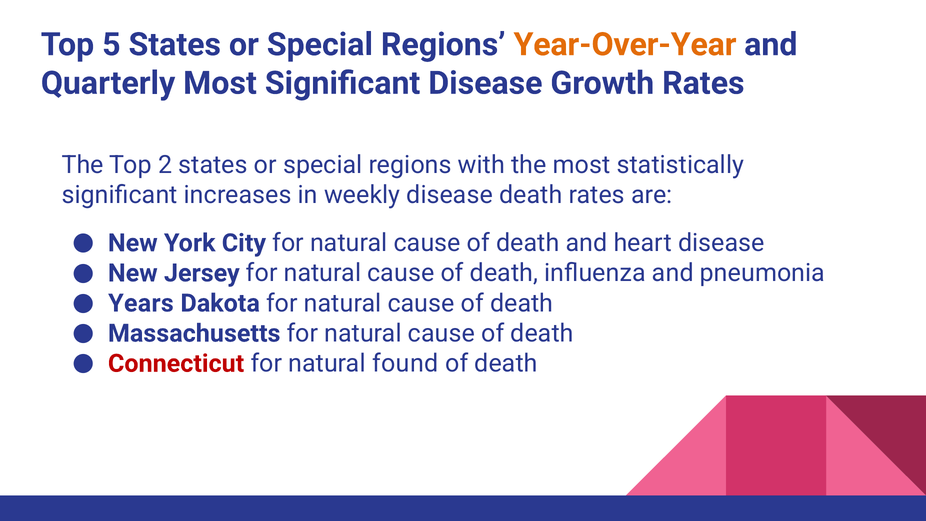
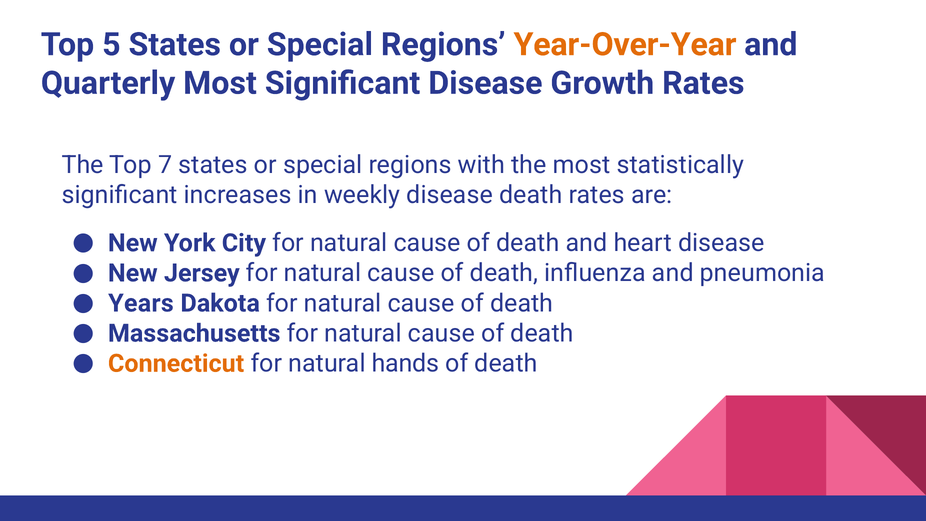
2: 2 -> 7 (165, 165)
Connecticut colour: red -> orange (176, 363)
found: found -> hands (406, 363)
